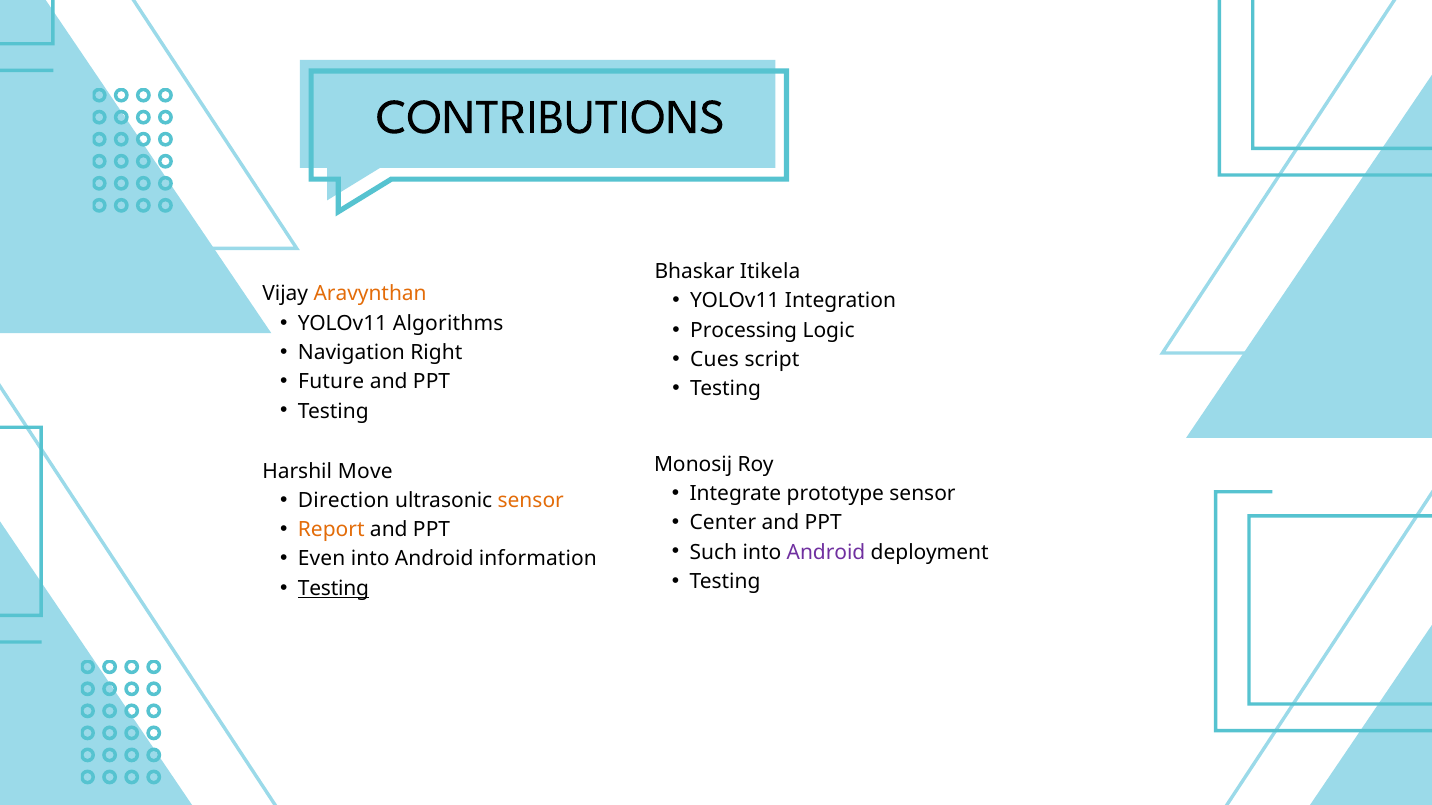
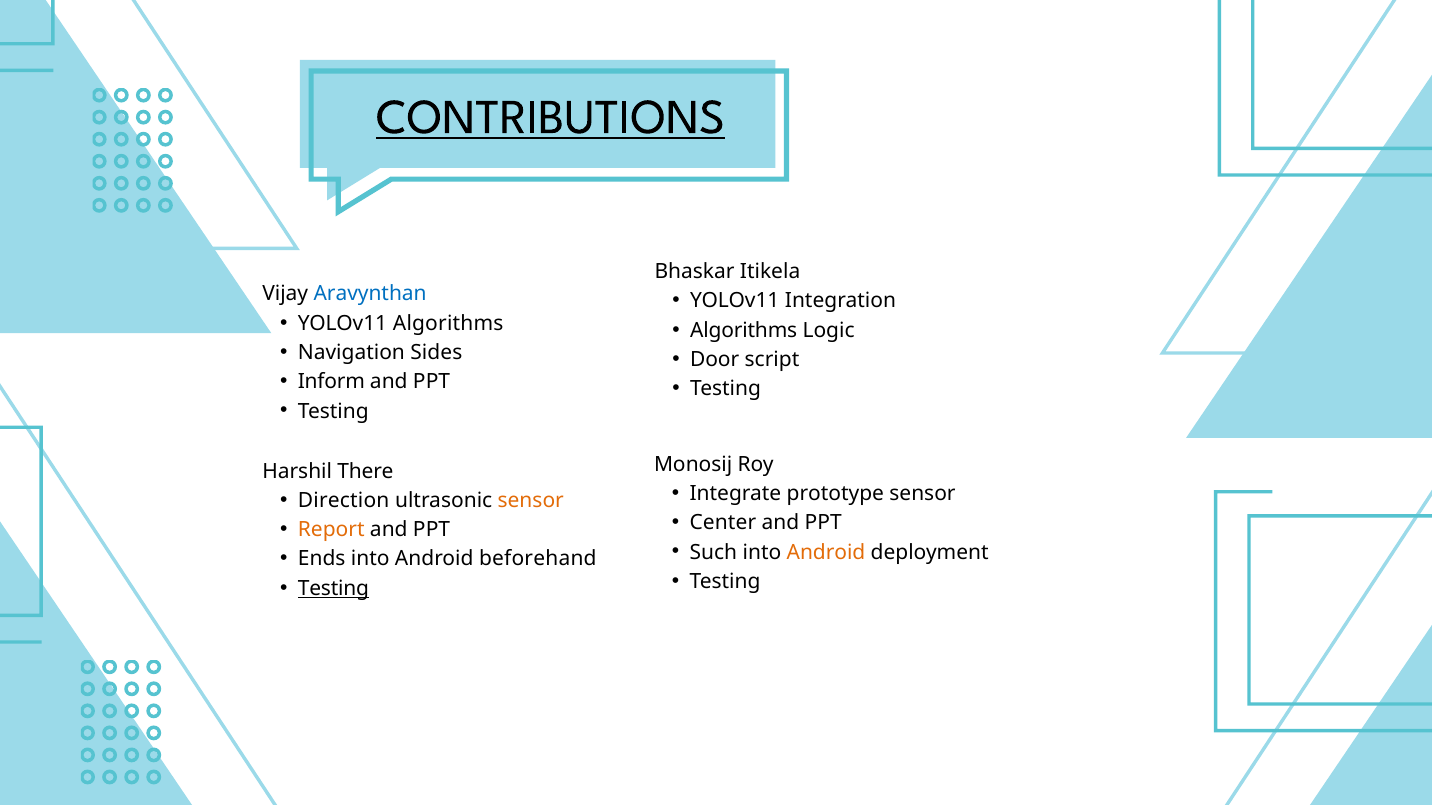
CONTRIBUTIONS underline: none -> present (550, 117)
Aravynthan colour: orange -> blue (370, 294)
Processing: Processing -> Algorithms (744, 331)
Right: Right -> Sides (436, 353)
Cues: Cues -> Door (715, 360)
Future: Future -> Inform (331, 382)
Move: Move -> There (366, 471)
Android colour: purple -> orange (826, 552)
Even: Even -> Ends (322, 559)
information: information -> beforehand (538, 559)
